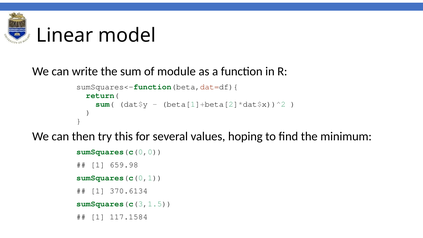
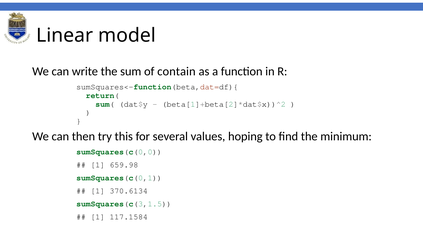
module: module -> contain (176, 72)
